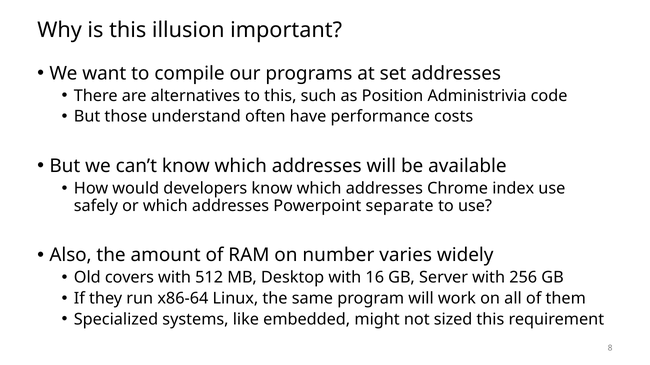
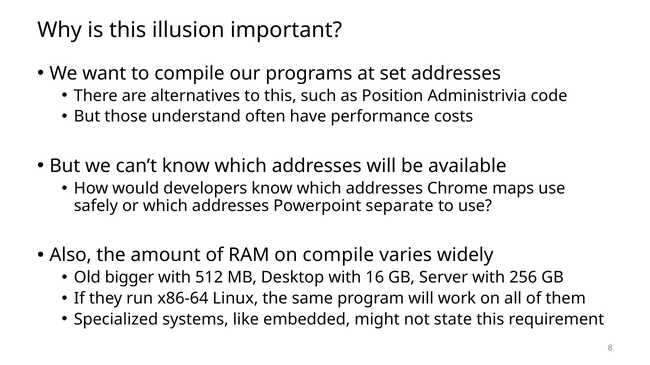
index: index -> maps (513, 189)
on number: number -> compile (338, 256)
covers: covers -> bigger (129, 278)
sized: sized -> state (453, 320)
